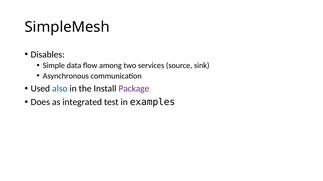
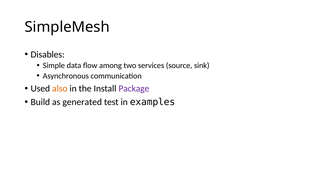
also colour: blue -> orange (60, 89)
Does: Does -> Build (40, 102)
integrated: integrated -> generated (82, 102)
